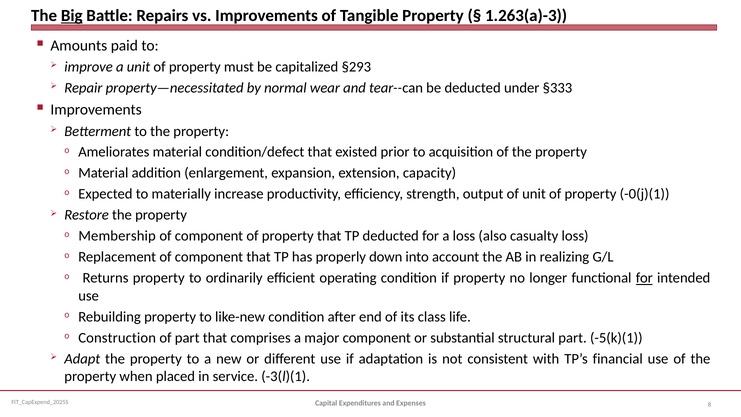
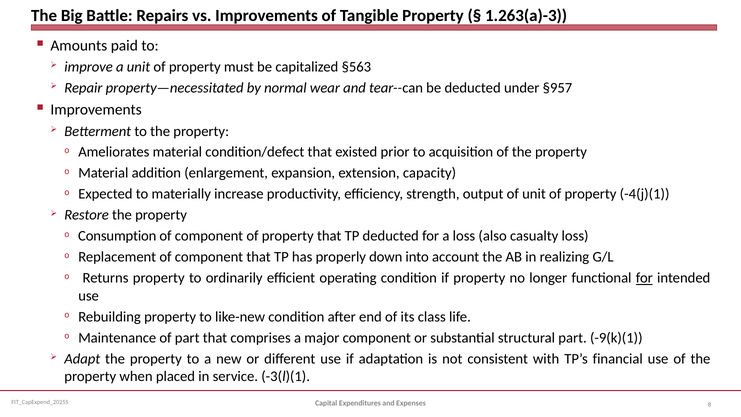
Big underline: present -> none (72, 16)
§293: §293 -> §563 (356, 67)
§333: §333 -> §957 (557, 88)
-0(j)(1: -0(j)(1 -> -4(j)(1 (645, 194)
Membership: Membership -> Consumption (117, 236)
Construction: Construction -> Maintenance (117, 338)
-5(k)(1: -5(k)(1 -> -9(k)(1 (616, 338)
